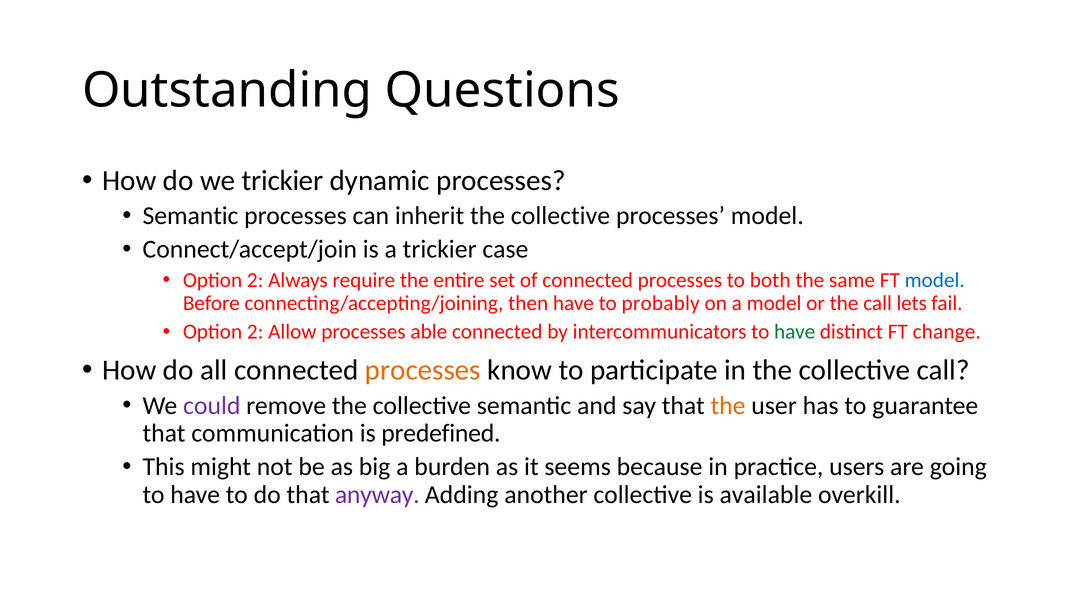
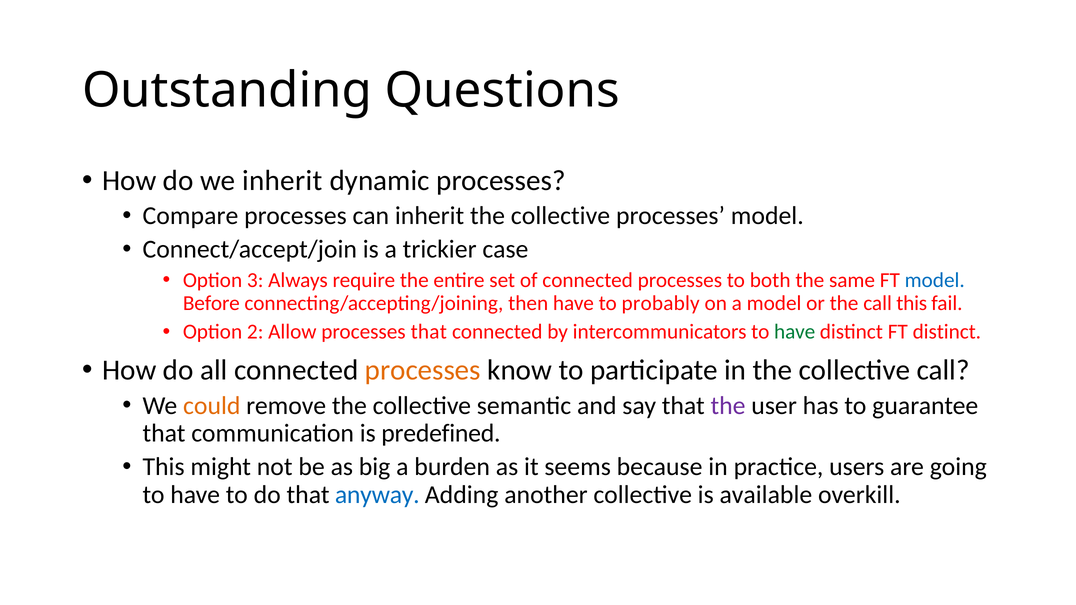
we trickier: trickier -> inherit (282, 181)
Semantic: Semantic -> Compare (190, 216)
2: 2 -> 3 (255, 280)
call lets: lets -> this (912, 303)
processes able: able -> that (429, 332)
FT change: change -> distinct (947, 332)
could colour: purple -> orange (212, 406)
the colour: orange -> purple (728, 406)
anyway colour: purple -> blue (377, 495)
